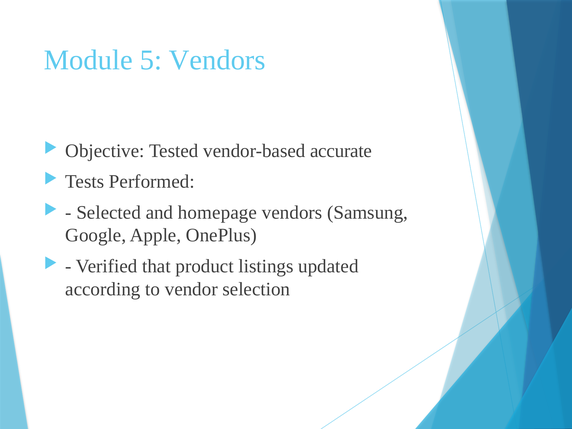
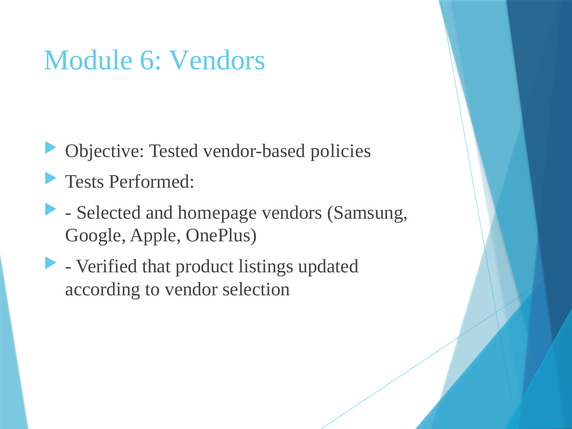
5: 5 -> 6 (151, 60)
accurate: accurate -> policies (341, 151)
